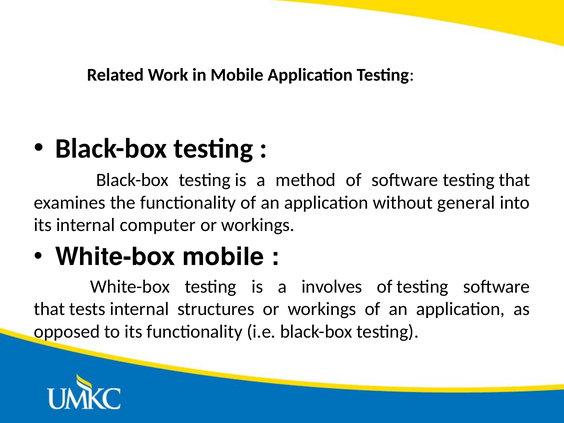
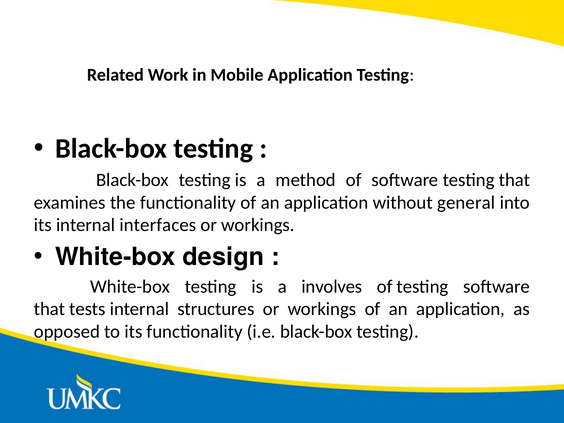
computer: computer -> interfaces (158, 225)
White-box mobile: mobile -> design (223, 257)
